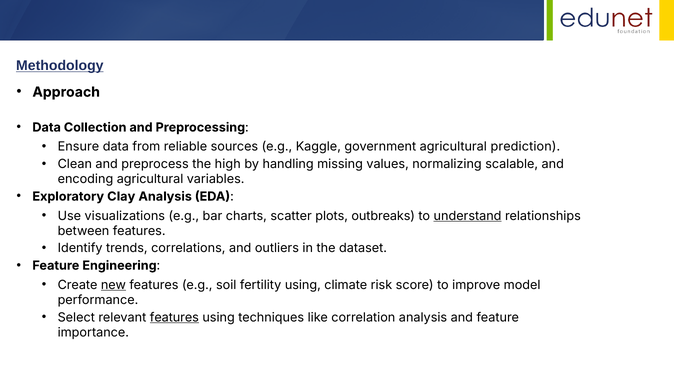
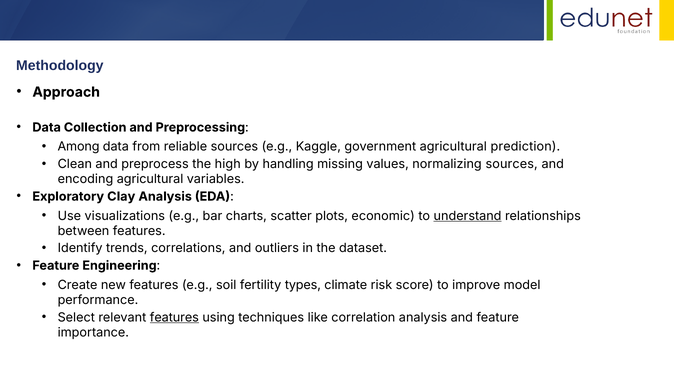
Methodology underline: present -> none (60, 66)
Ensure: Ensure -> Among (79, 147)
normalizing scalable: scalable -> sources (512, 164)
outbreaks: outbreaks -> economic (383, 216)
new underline: present -> none (113, 285)
fertility using: using -> types (303, 285)
